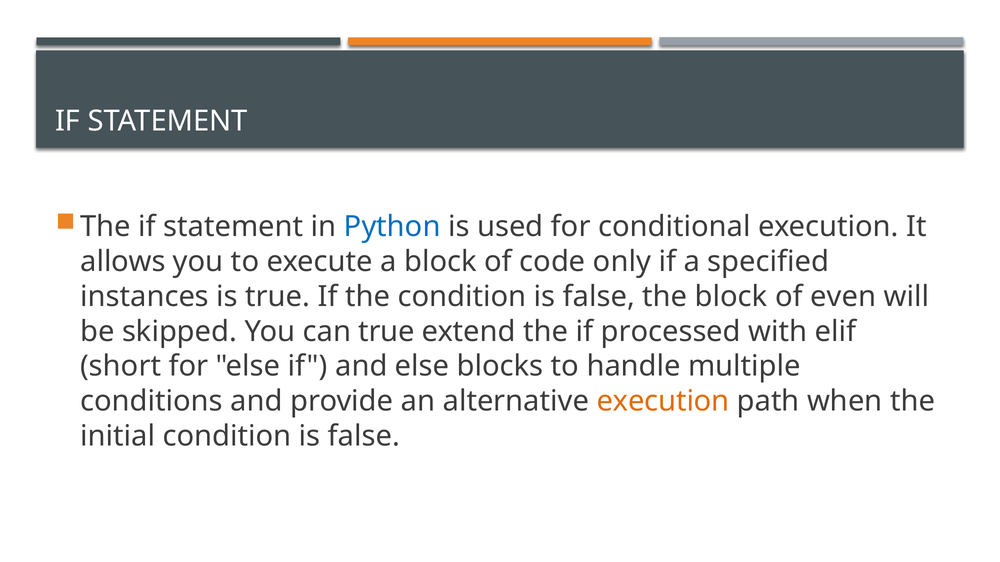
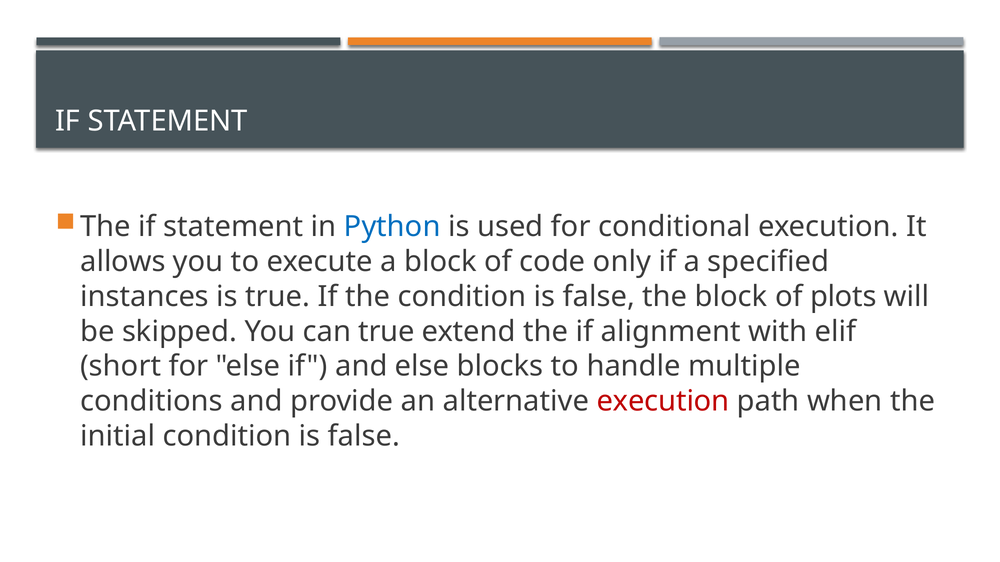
even: even -> plots (843, 297)
processed: processed -> alignment (671, 332)
execution colour: orange -> red (663, 402)
